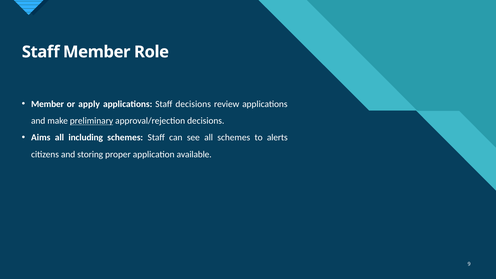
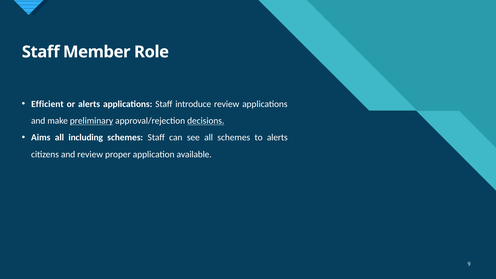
Member: Member -> Efficient (47, 104)
or apply: apply -> alerts (89, 104)
Staff decisions: decisions -> introduce (193, 104)
decisions underline: none -> present (206, 121)
and storing: storing -> review (90, 154)
